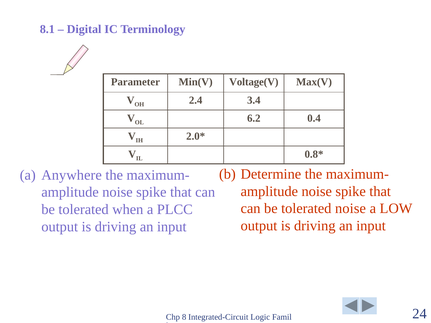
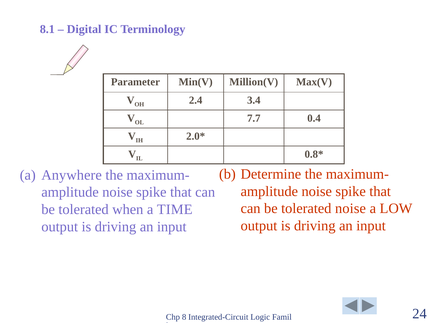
Voltage(V: Voltage(V -> Million(V (254, 82)
6.2: 6.2 -> 7.7 (254, 118)
PLCC: PLCC -> TIME (175, 210)
